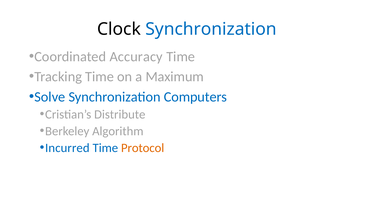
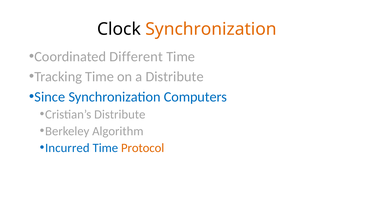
Synchronization colour: blue -> orange (211, 29)
Accuracy: Accuracy -> Different (136, 57)
a Maximum: Maximum -> Distribute (175, 77)
Solve: Solve -> Since (50, 97)
